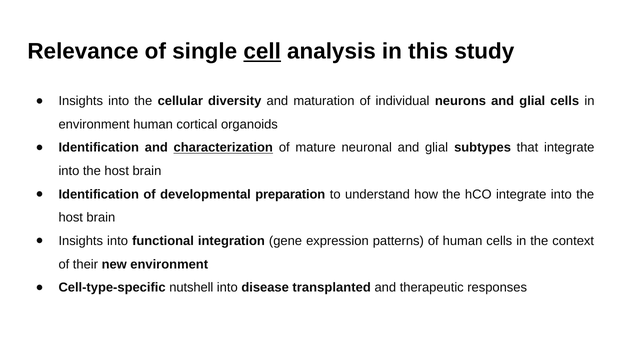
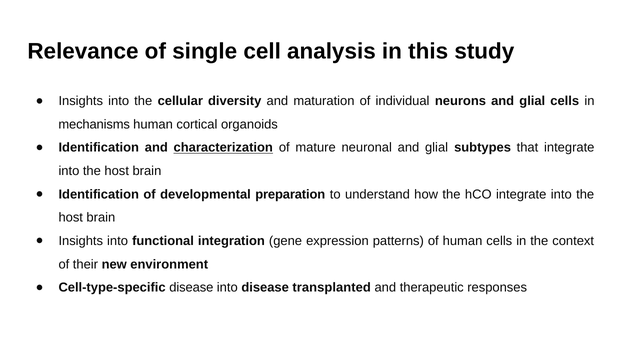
cell underline: present -> none (262, 52)
environment: environment -> mechanisms (94, 124)
Cell-type-specific nutshell: nutshell -> disease (191, 288)
